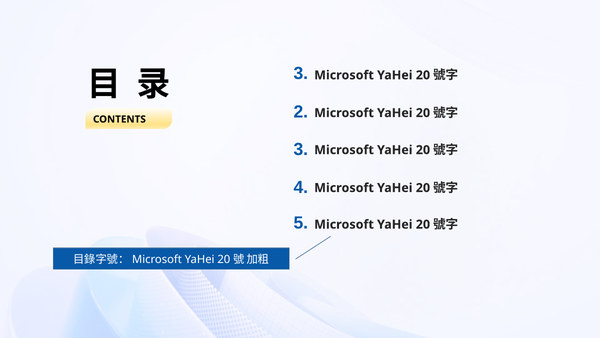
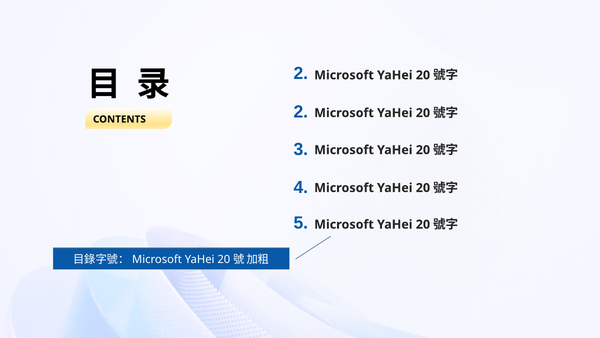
3: 3 -> 2 (301, 74)
